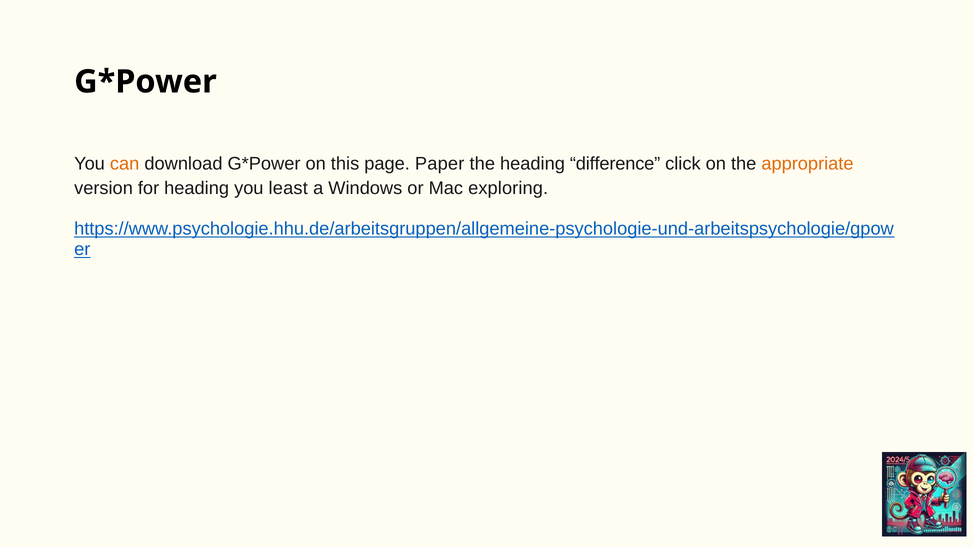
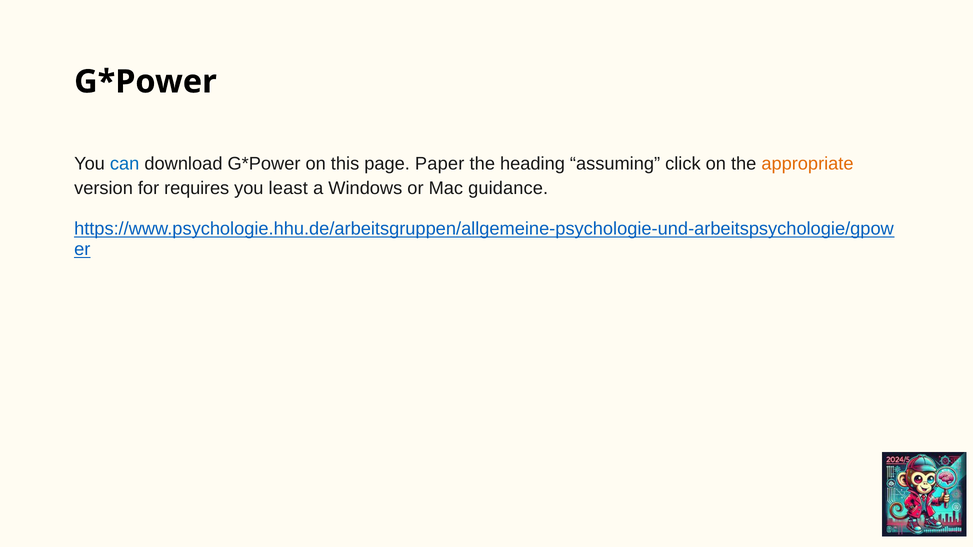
can colour: orange -> blue (125, 164)
difference: difference -> assuming (615, 164)
for heading: heading -> requires (197, 188)
exploring: exploring -> guidance (508, 188)
